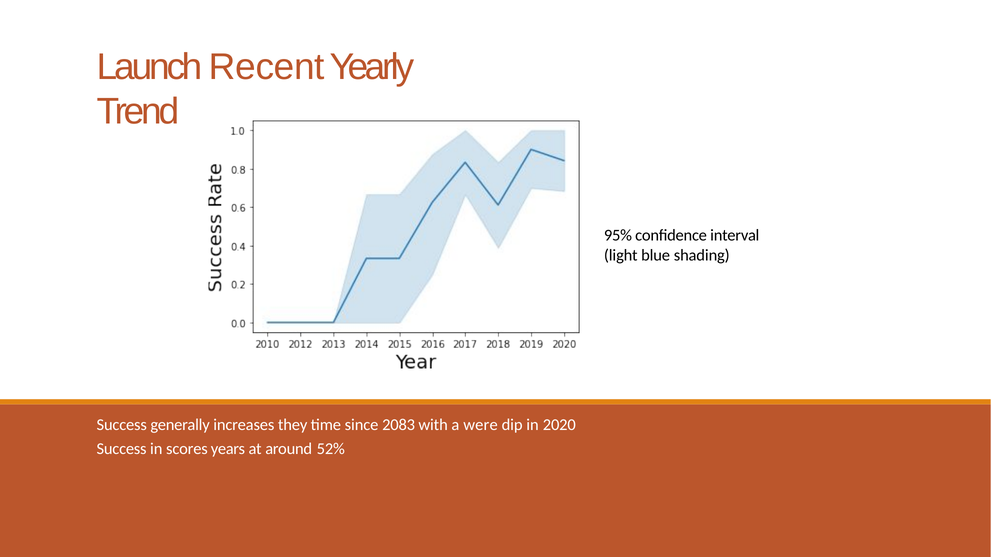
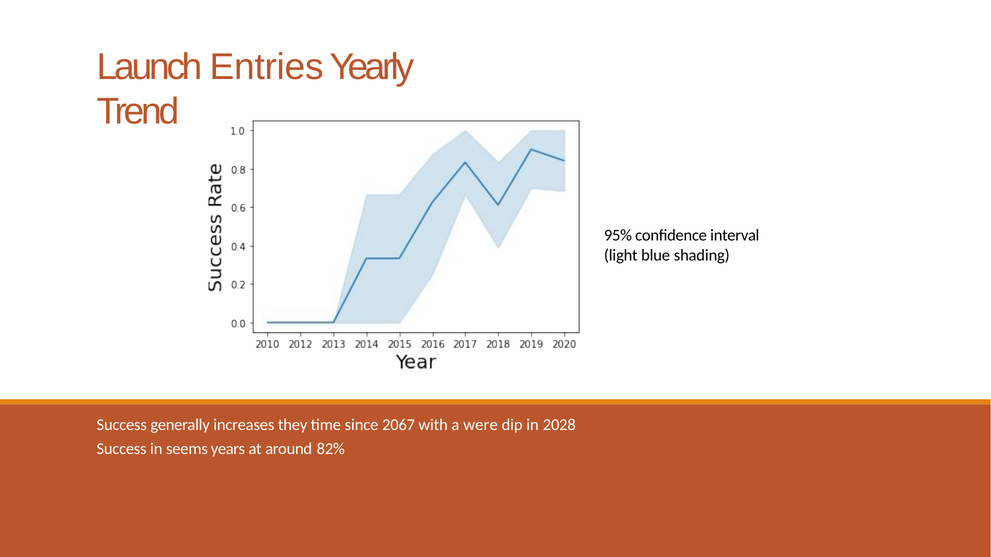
Recent: Recent -> Entries (267, 67)
2083: 2083 -> 2067 (399, 425)
2020: 2020 -> 2028 (559, 425)
scores: scores -> seems (187, 449)
52%: 52% -> 82% (331, 449)
